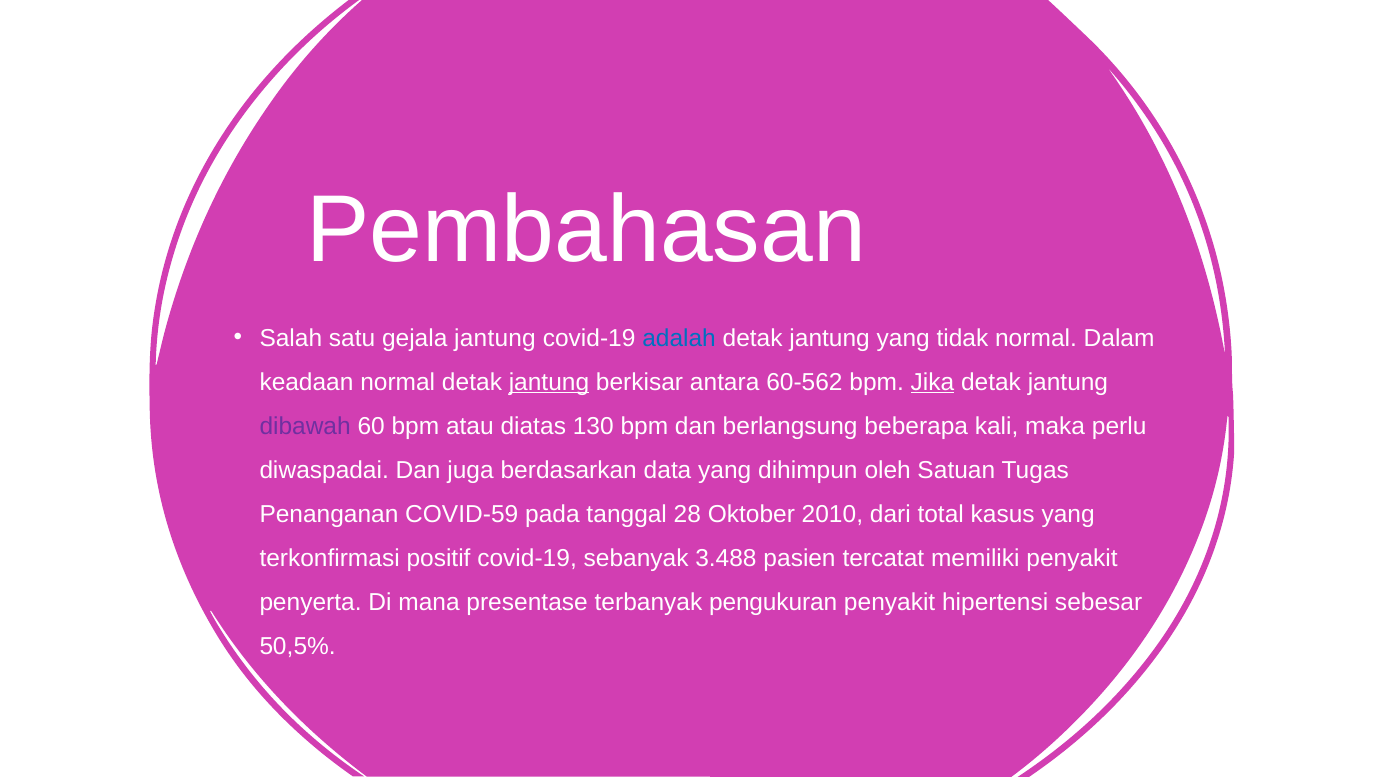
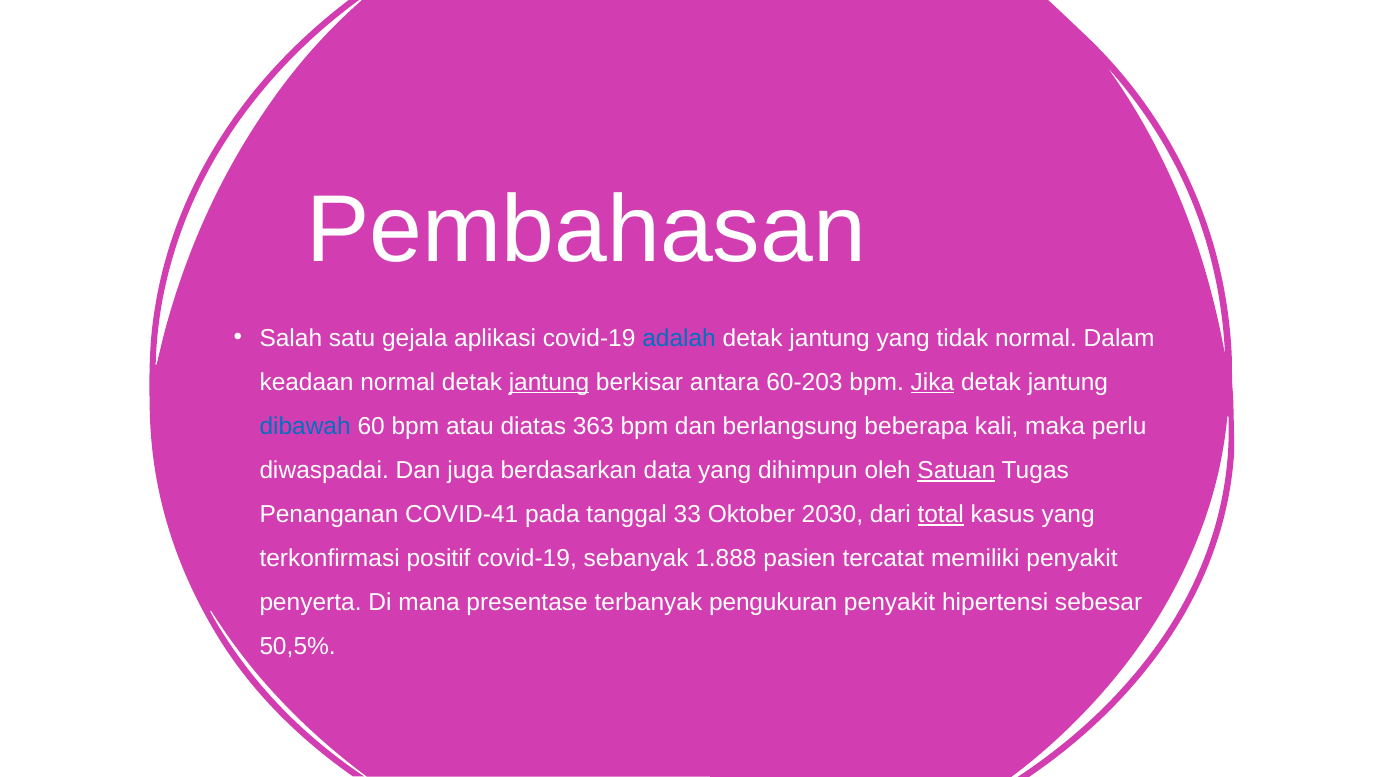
gejala jantung: jantung -> aplikasi (495, 338)
60-562: 60-562 -> 60-203 (804, 382)
dibawah colour: purple -> blue (305, 426)
130: 130 -> 363 (593, 426)
Satuan underline: none -> present (956, 471)
COVID-59: COVID-59 -> COVID-41 (462, 515)
28: 28 -> 33 (687, 515)
2010: 2010 -> 2030 (832, 515)
total underline: none -> present (941, 515)
3.488: 3.488 -> 1.888 (726, 559)
